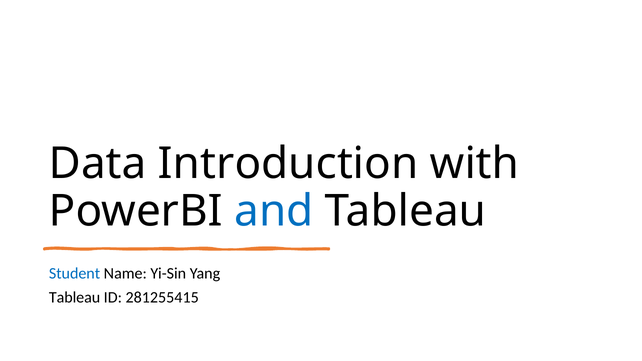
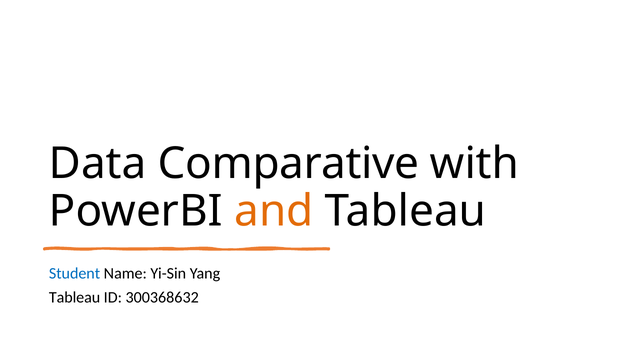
Introduction: Introduction -> Comparative (288, 164)
and colour: blue -> orange (274, 211)
281255415: 281255415 -> 300368632 (162, 297)
